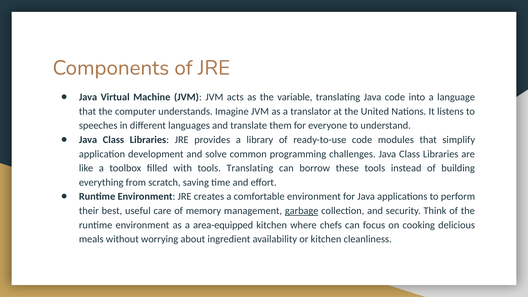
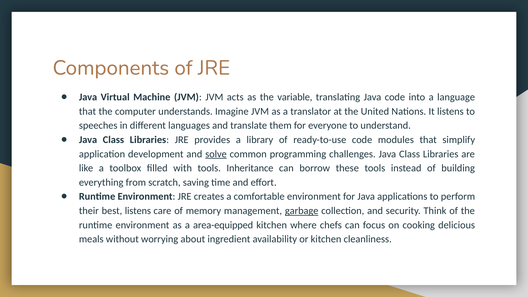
solve underline: none -> present (216, 154)
tools Translating: Translating -> Inheritance (250, 168)
best useful: useful -> listens (138, 211)
